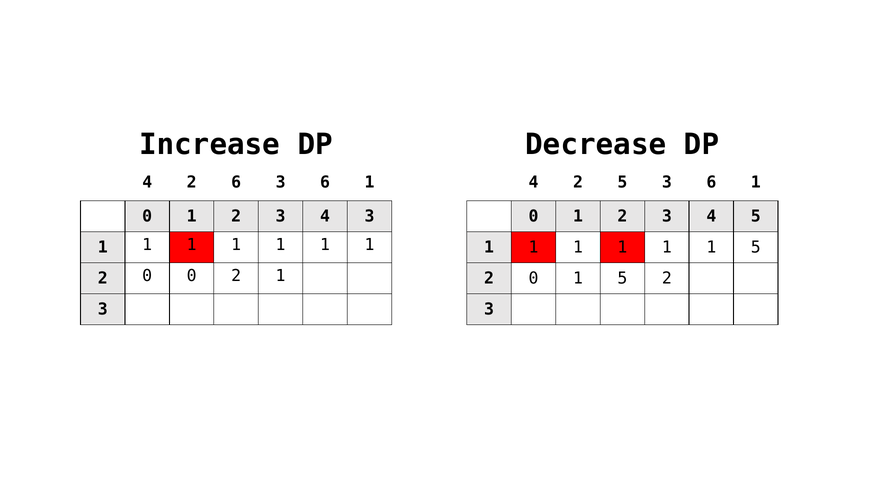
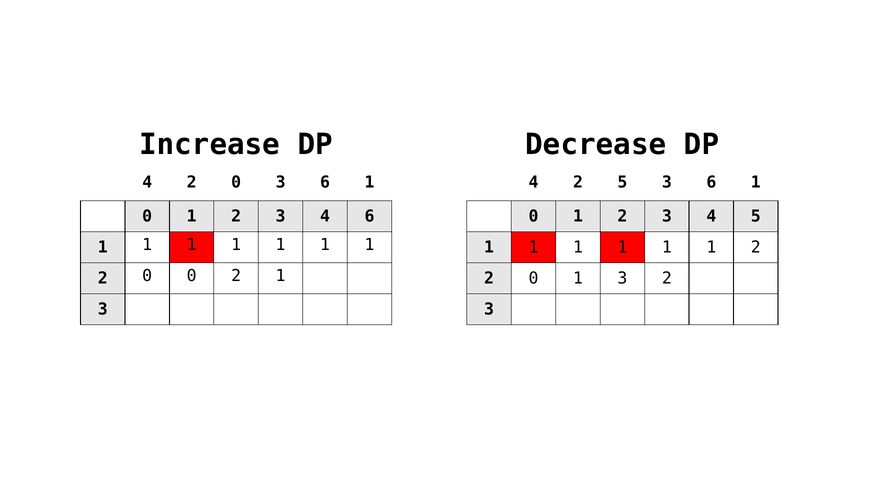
4 2 6: 6 -> 0 (236, 182)
4 3: 3 -> 6 (369, 216)
5: 5 -> 2 (756, 247)
0 1 5: 5 -> 3 (622, 278)
